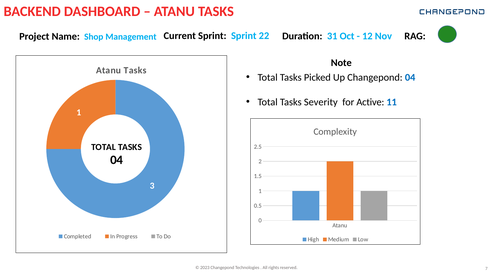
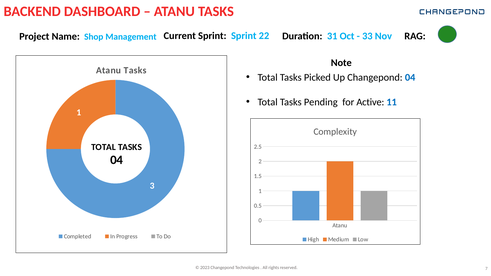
12: 12 -> 33 (367, 36)
Severity: Severity -> Pending (321, 102)
